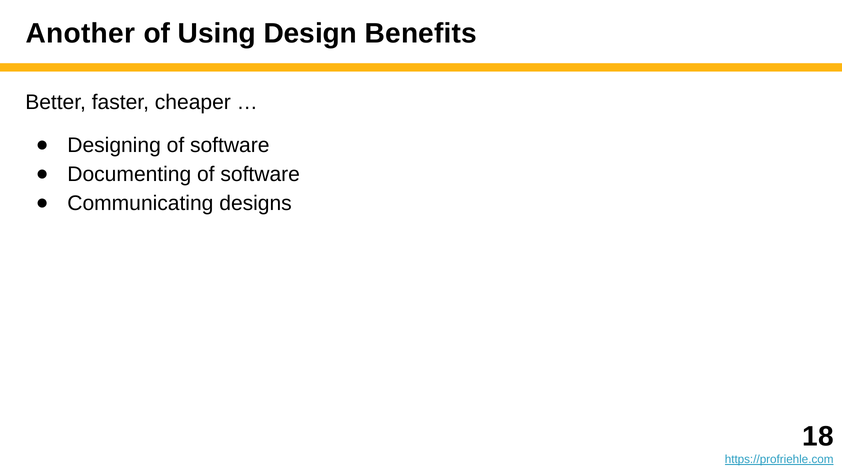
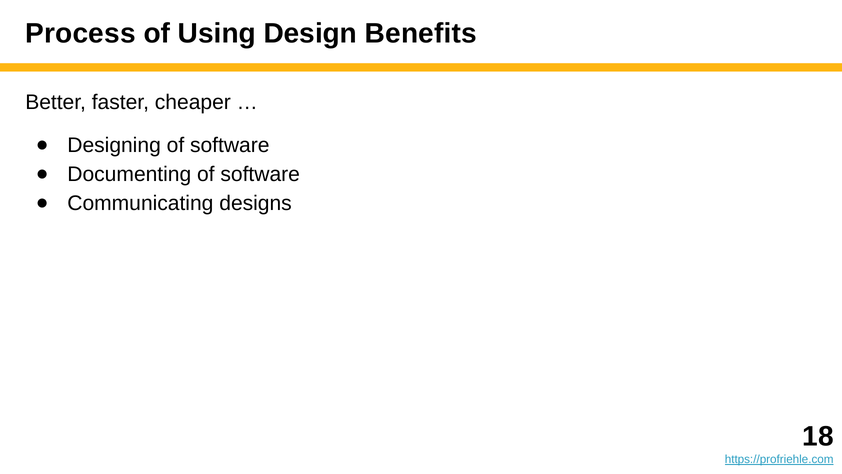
Another: Another -> Process (80, 34)
